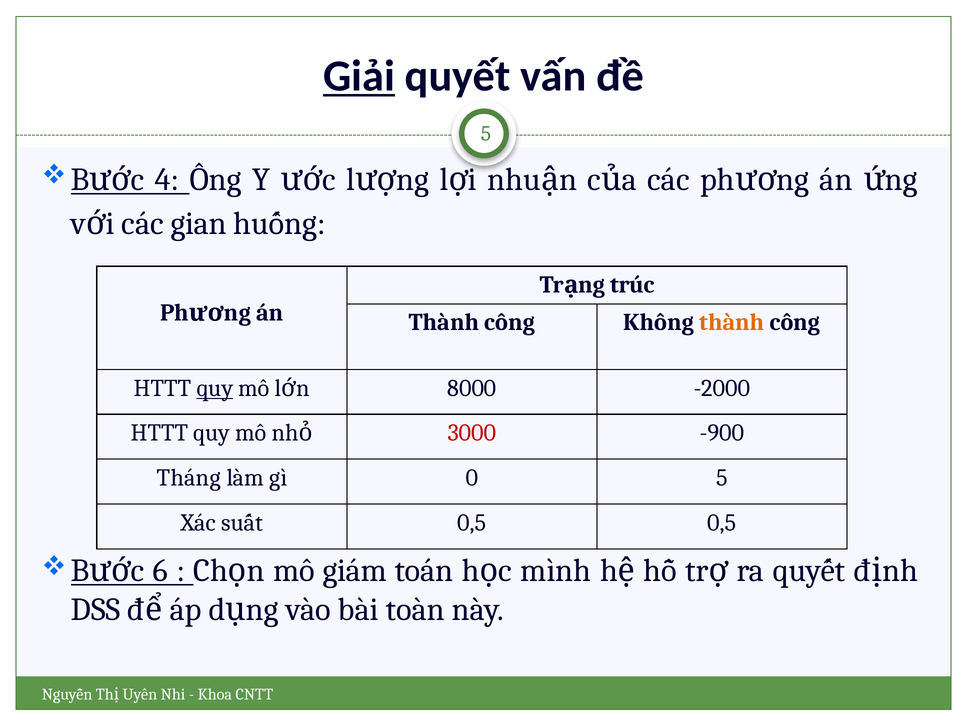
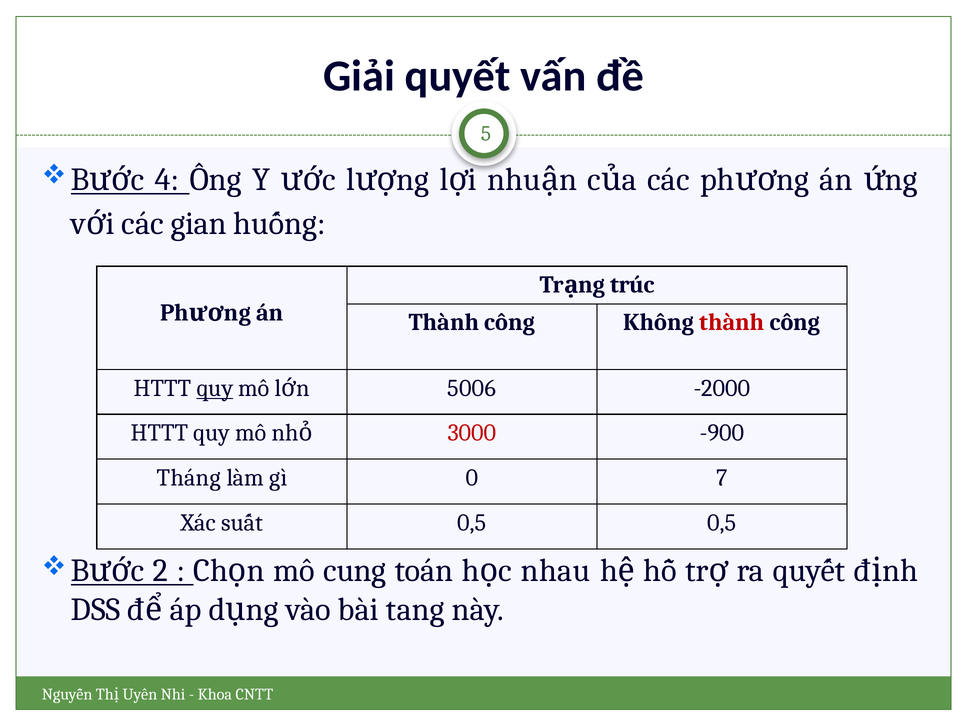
Giải underline: present -> none (359, 76)
thành colour: orange -> red (732, 323)
8000: 8000 -> 5006 (472, 388)
0 5: 5 -> 7 (722, 478)
6: 6 -> 2 (161, 571)
giám: giám -> cung (355, 571)
mình: mình -> nhau (556, 571)
toàn: toàn -> tang (415, 609)
